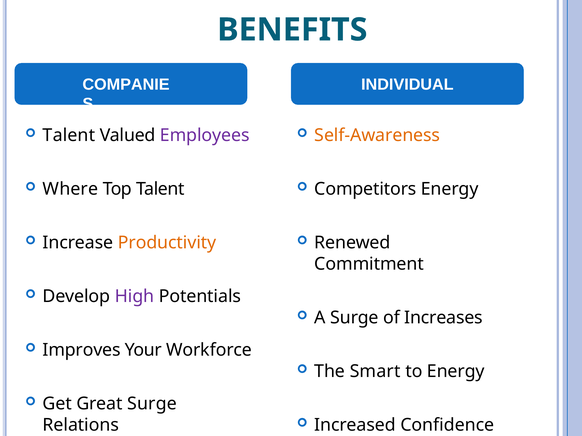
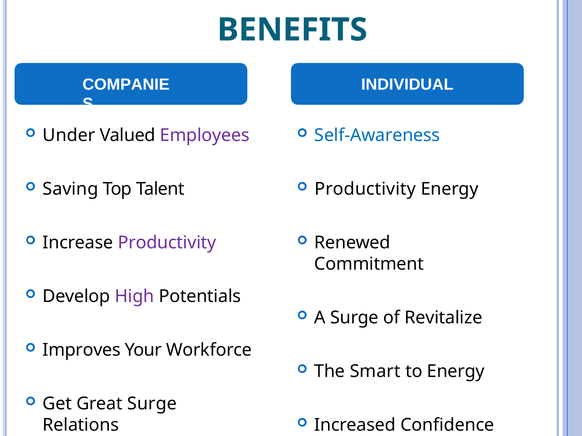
Talent: Talent -> Under (69, 136)
Self-Awareness colour: orange -> blue (377, 136)
Where: Where -> Saving (70, 189)
Competitors: Competitors -> Productivity (365, 189)
Productivity colour: orange -> purple (167, 243)
Increases: Increases -> Revitalize (443, 318)
